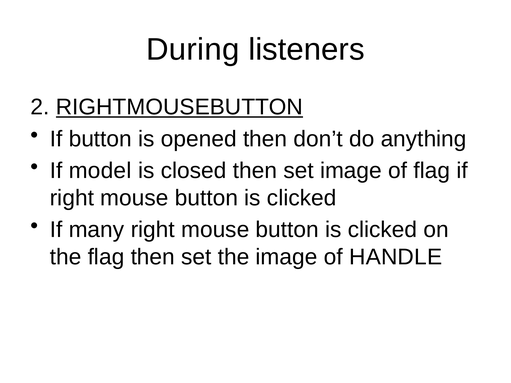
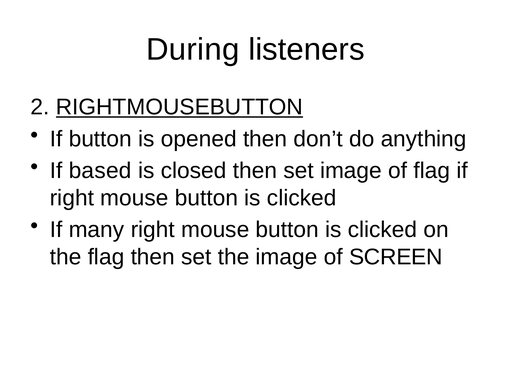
model: model -> based (100, 171)
HANDLE: HANDLE -> SCREEN (396, 257)
